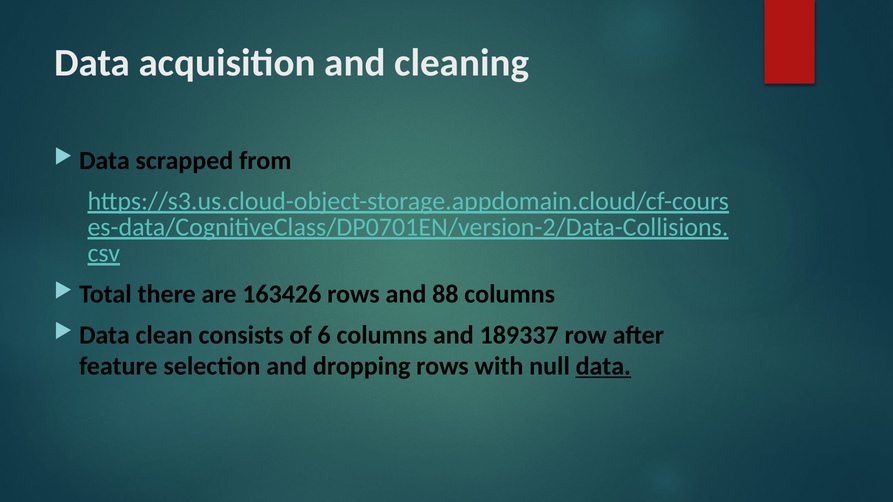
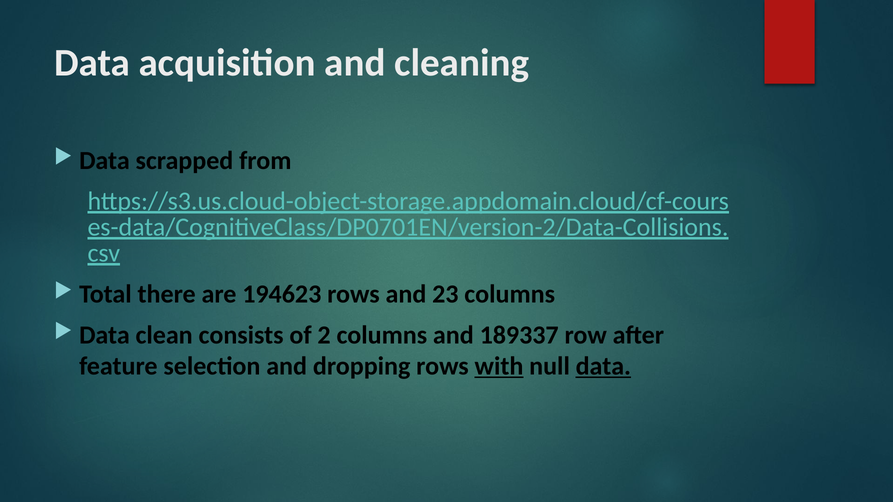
163426: 163426 -> 194623 (282, 295)
88: 88 -> 23 (445, 295)
6: 6 -> 2 (324, 335)
with underline: none -> present (499, 366)
